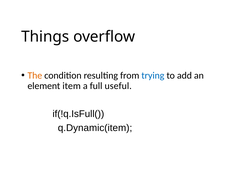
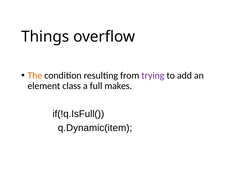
trying colour: blue -> purple (153, 75)
item: item -> class (72, 86)
useful: useful -> makes (118, 86)
